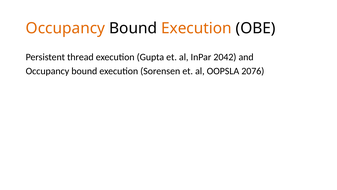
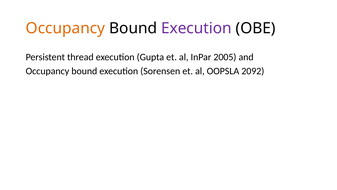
Execution colour: orange -> purple (196, 28)
2042: 2042 -> 2005 (225, 57)
2076: 2076 -> 2092 (253, 71)
